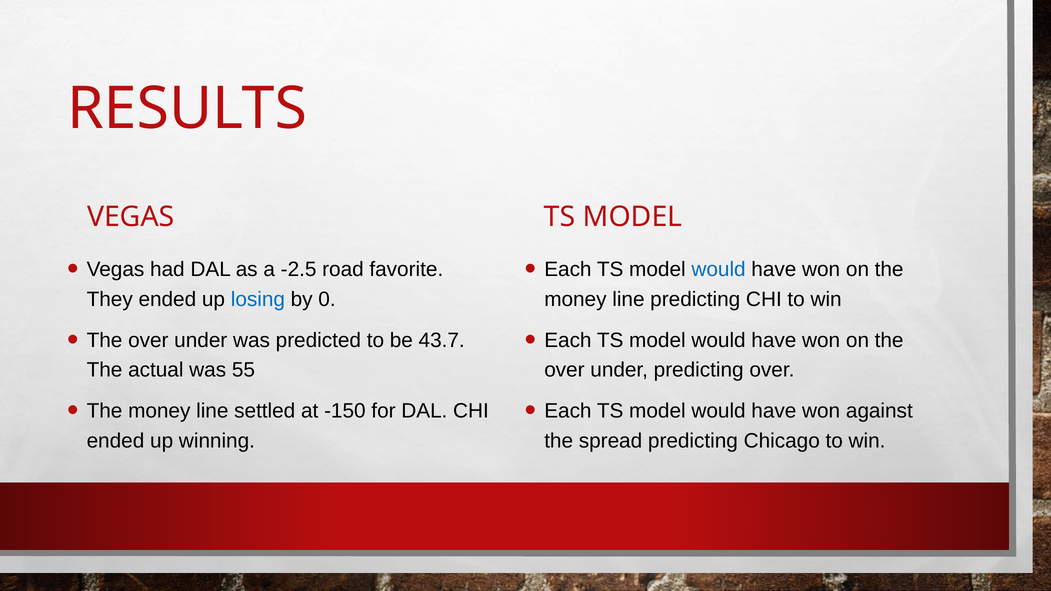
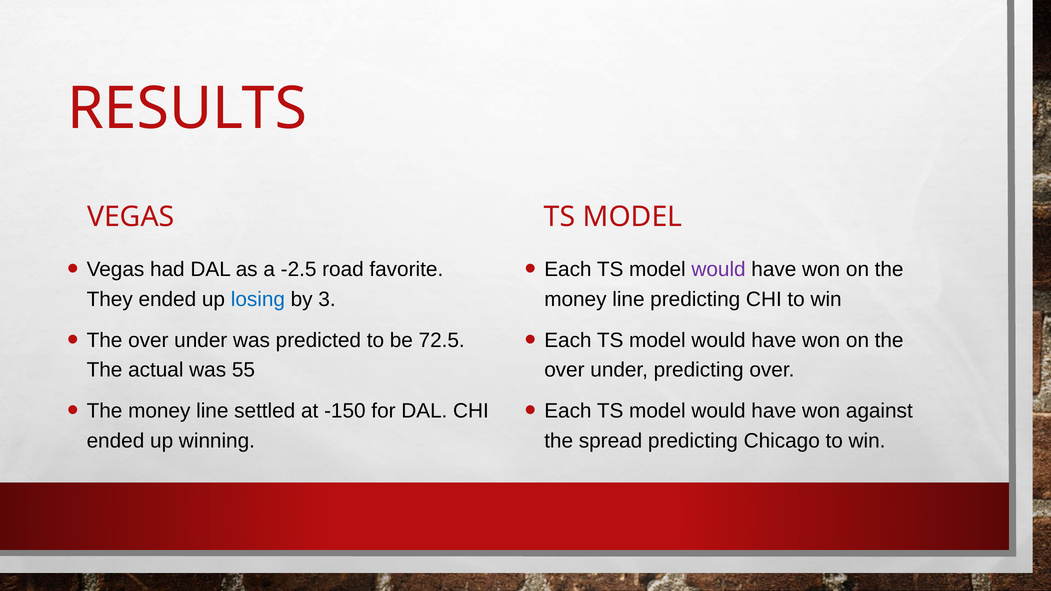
would colour: blue -> purple (719, 270)
0: 0 -> 3 (327, 299)
43.7: 43.7 -> 72.5 (442, 340)
